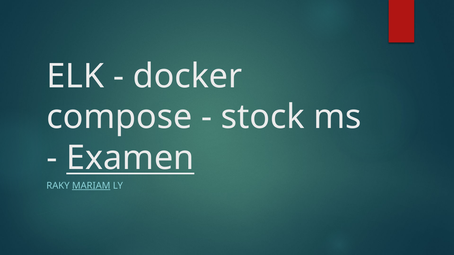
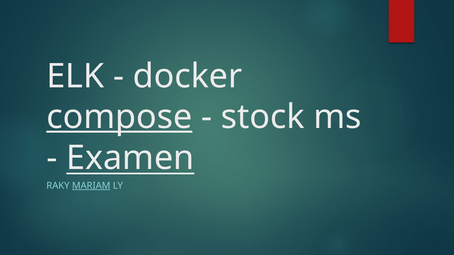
compose underline: none -> present (119, 117)
